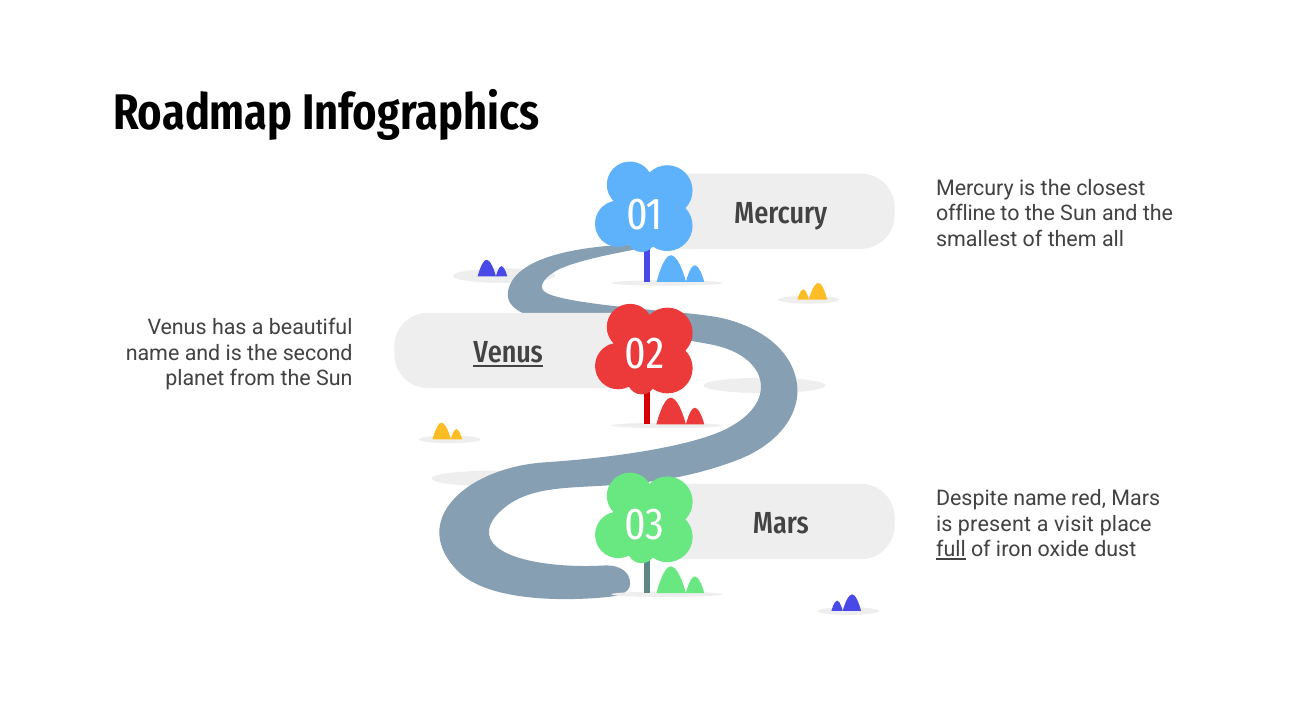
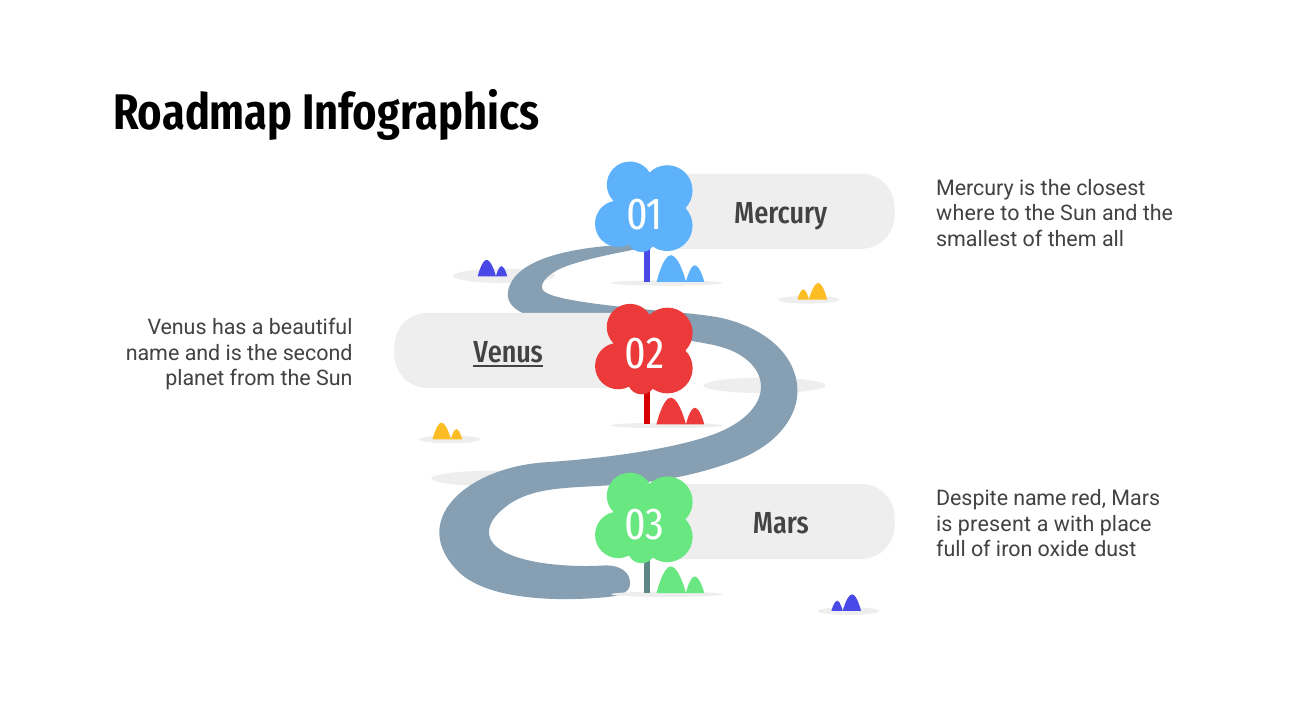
offline: offline -> where (966, 214)
visit: visit -> with (1074, 524)
full underline: present -> none (951, 550)
